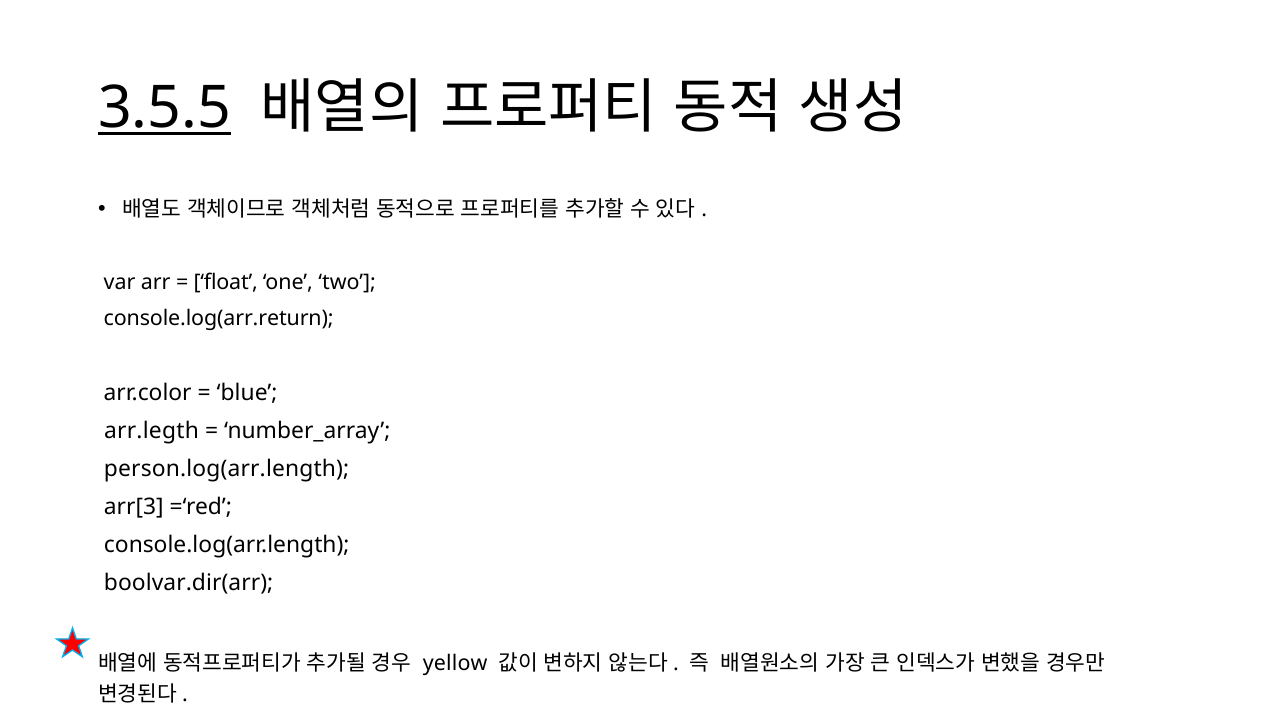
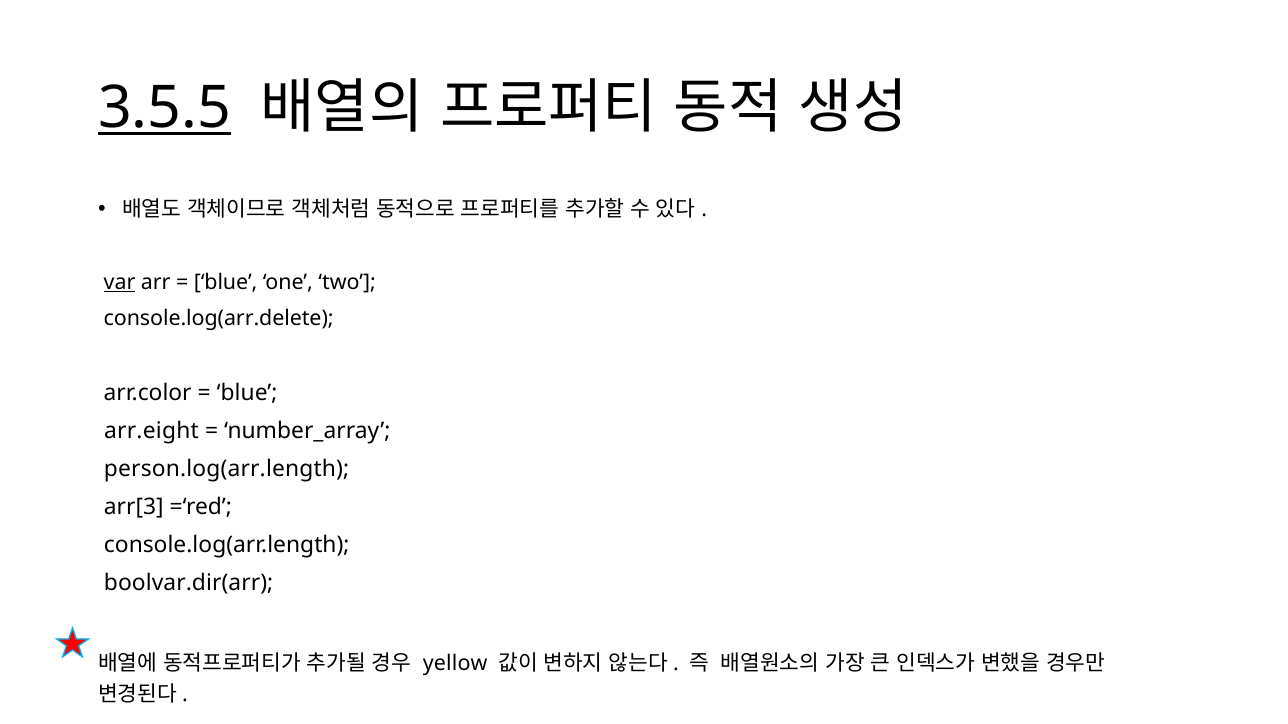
var underline: none -> present (120, 282)
float: float -> blue (226, 282)
console.log(arr.return: console.log(arr.return -> console.log(arr.delete (219, 319)
arr.legth: arr.legth -> arr.eight (151, 431)
